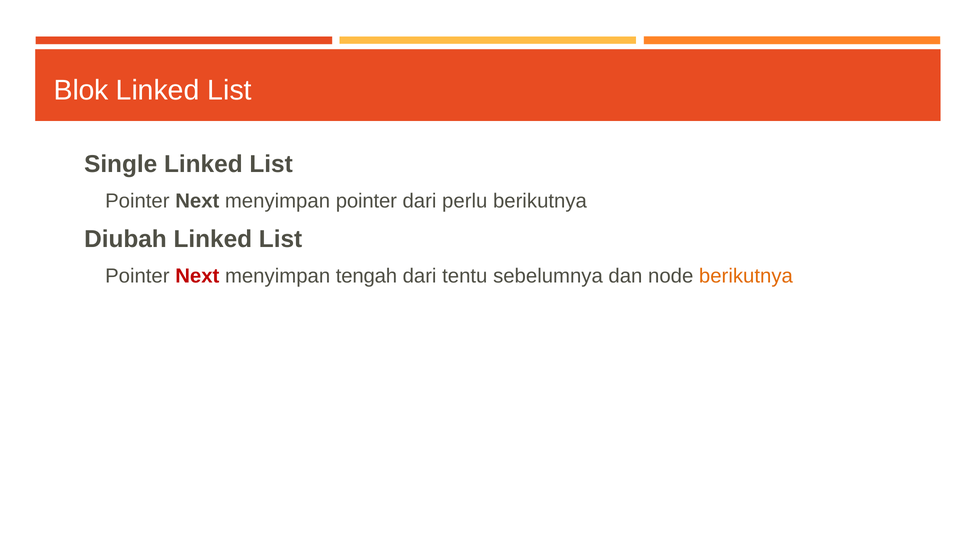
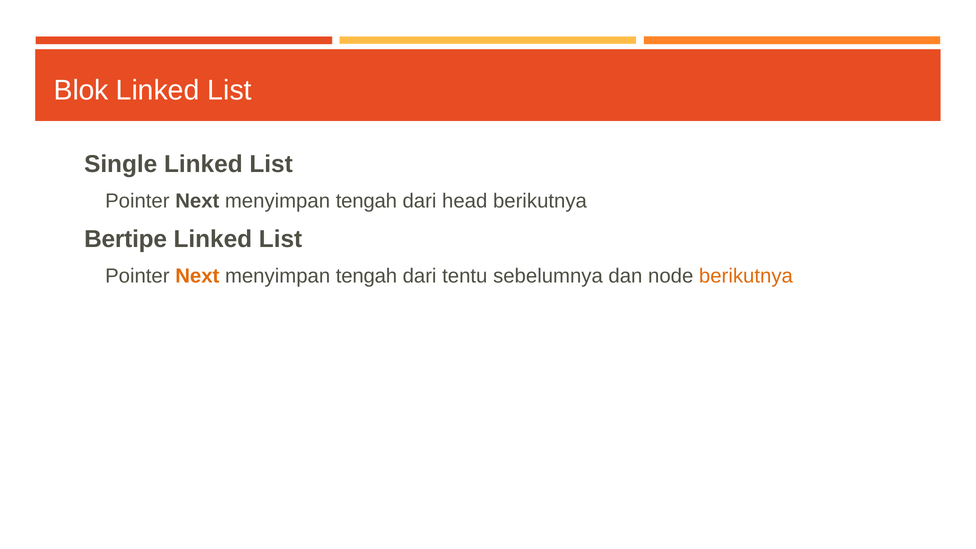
pointer: pointer -> tengah (366, 201)
perlu: perlu -> head (465, 201)
Diubah: Diubah -> Bertipe (126, 239)
Next colour: red -> orange (197, 276)
